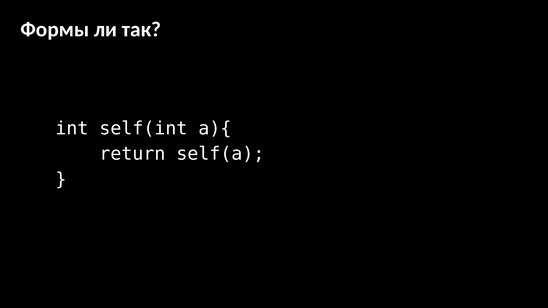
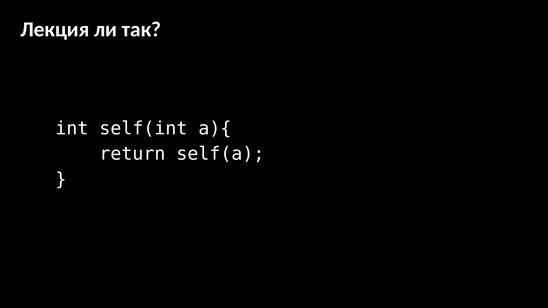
Формы: Формы -> Лекция (55, 29)
